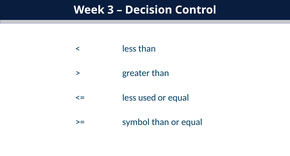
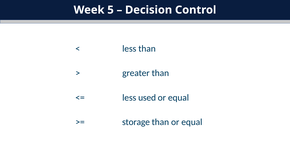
3: 3 -> 5 (111, 10)
symbol: symbol -> storage (136, 122)
